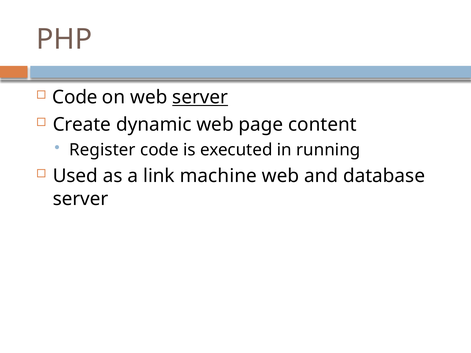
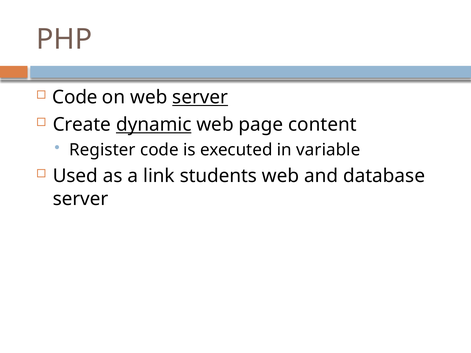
dynamic underline: none -> present (154, 125)
running: running -> variable (328, 150)
machine: machine -> students (218, 176)
